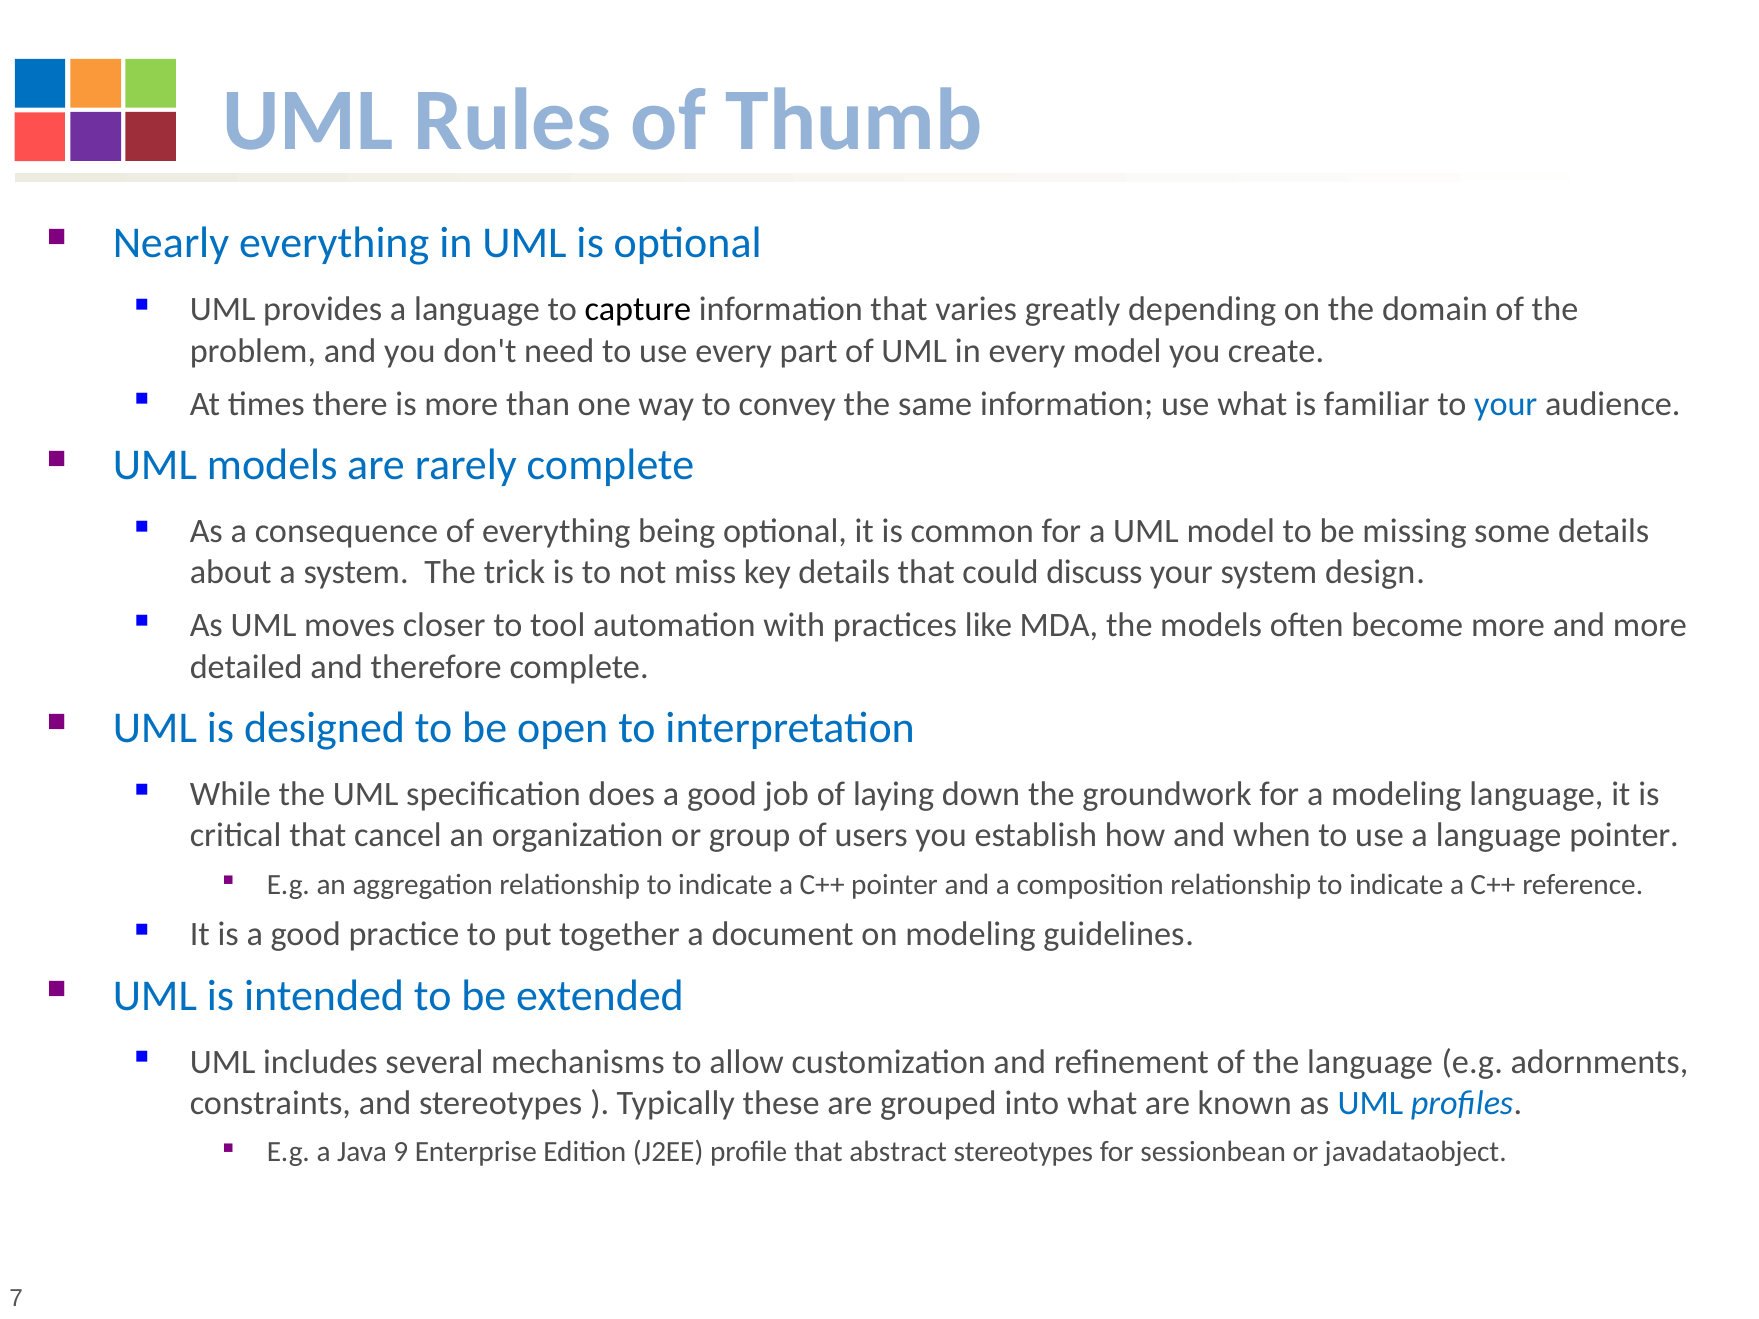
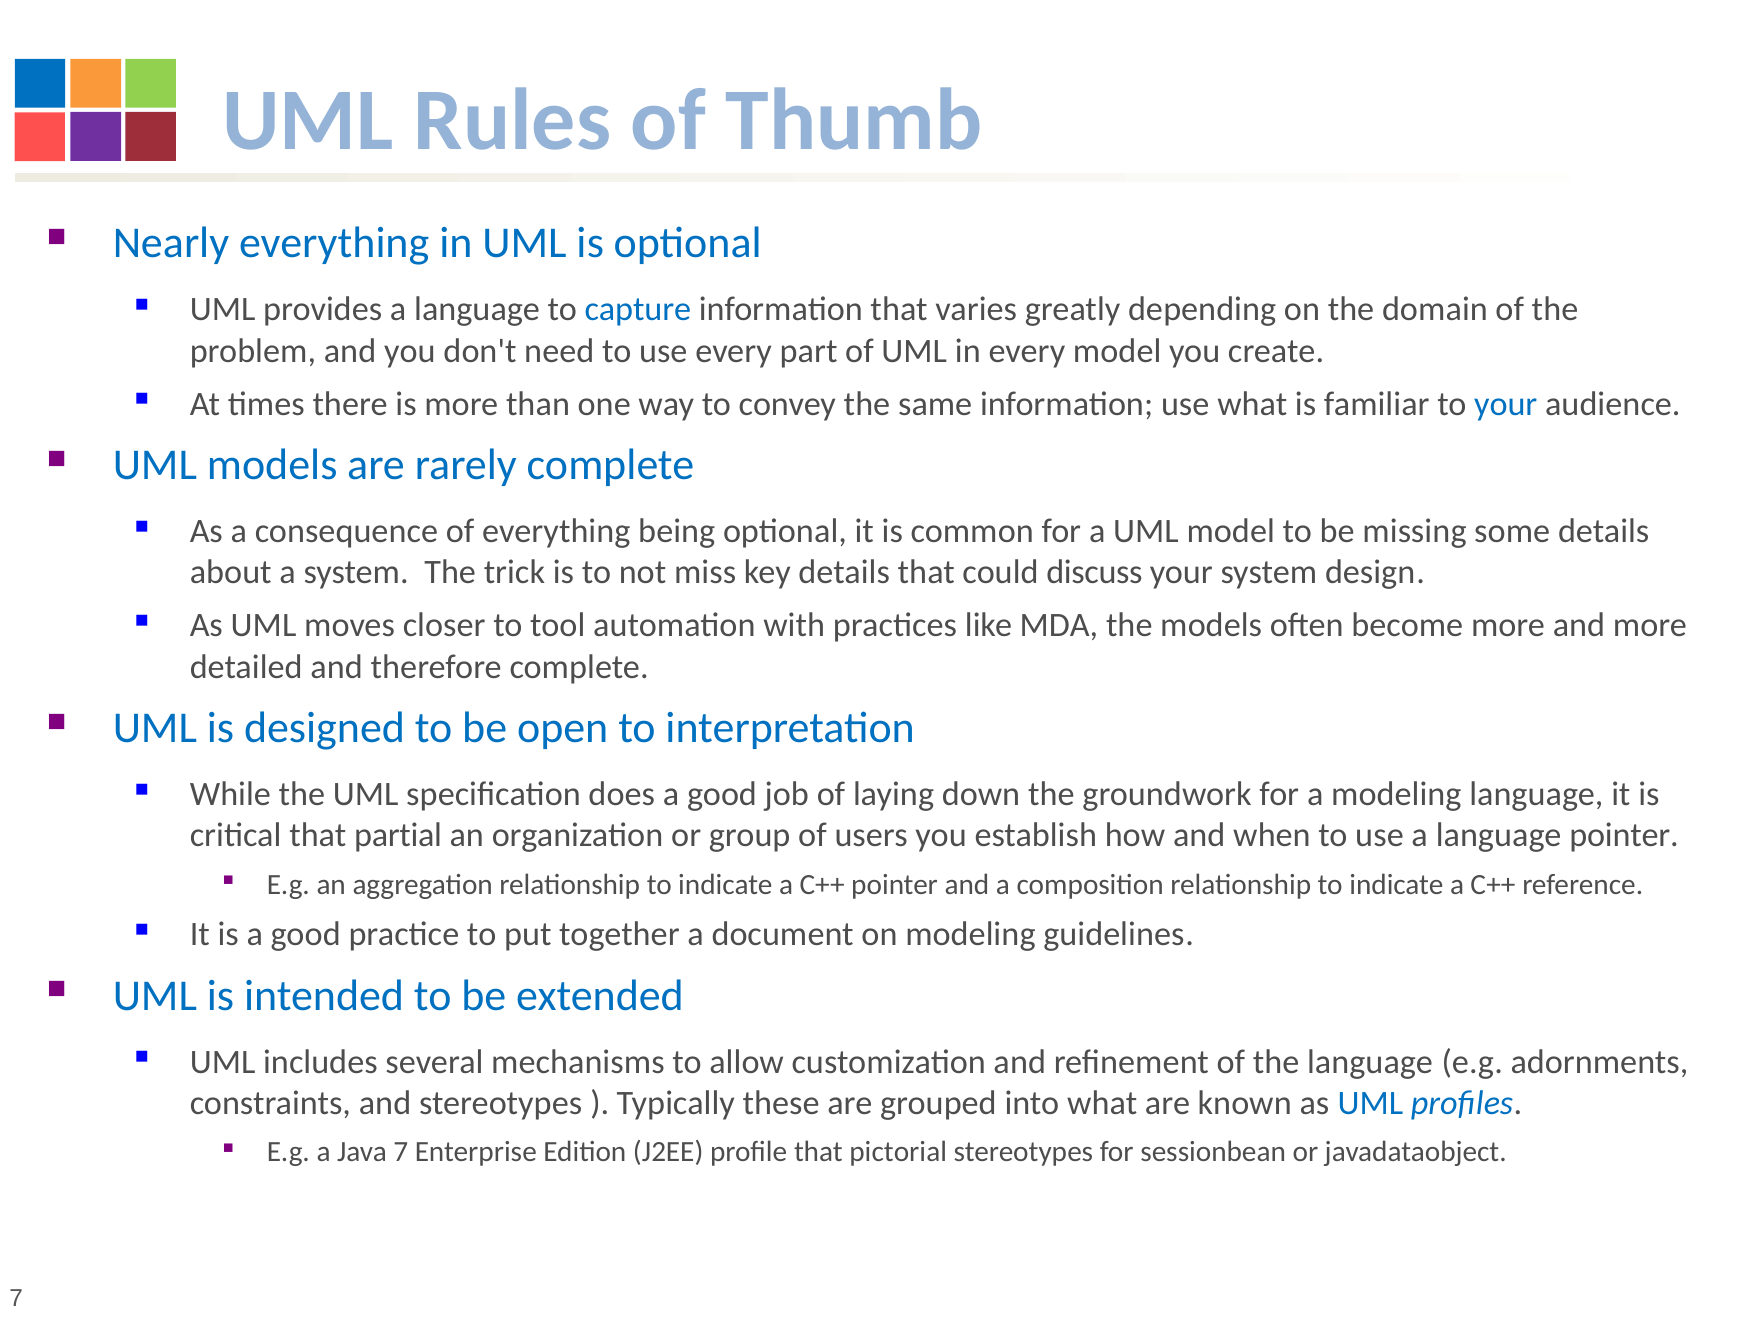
capture colour: black -> blue (638, 310)
cancel: cancel -> partial (398, 836)
Java 9: 9 -> 7 (401, 1152)
abstract: abstract -> pictorial (898, 1152)
